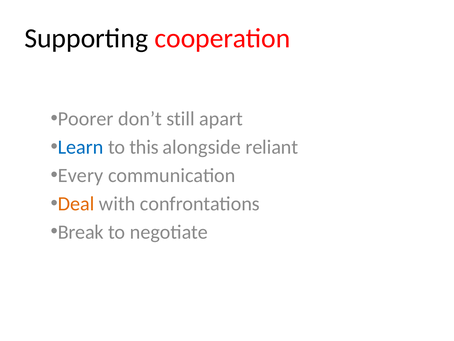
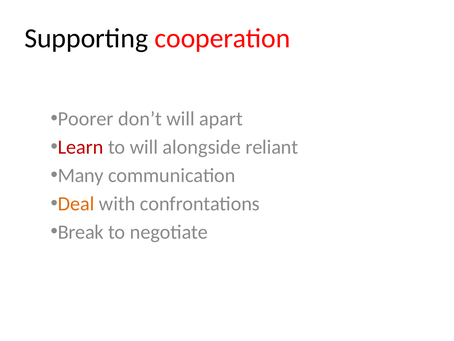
don’t still: still -> will (181, 119)
Learn colour: blue -> red (81, 147)
to this: this -> will (144, 147)
Every: Every -> Many (81, 175)
